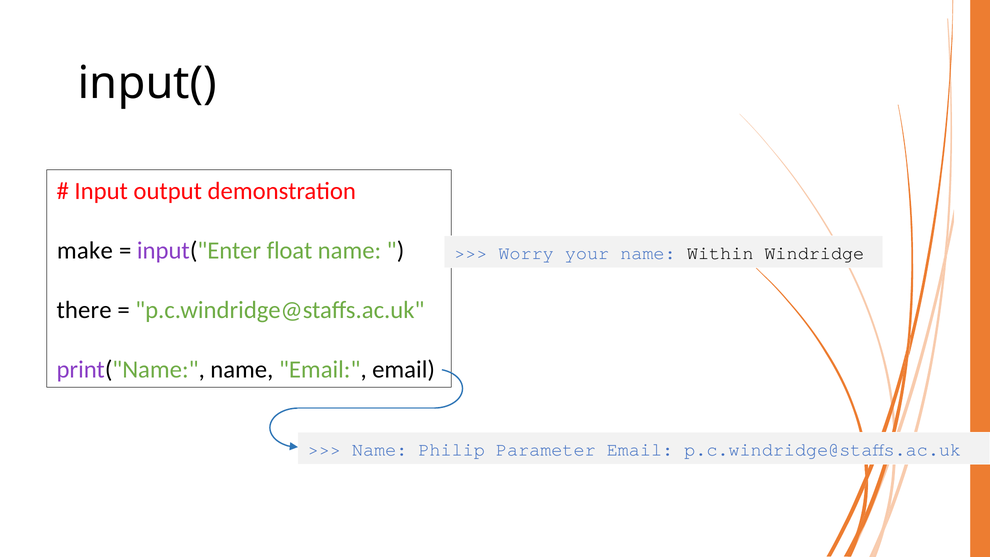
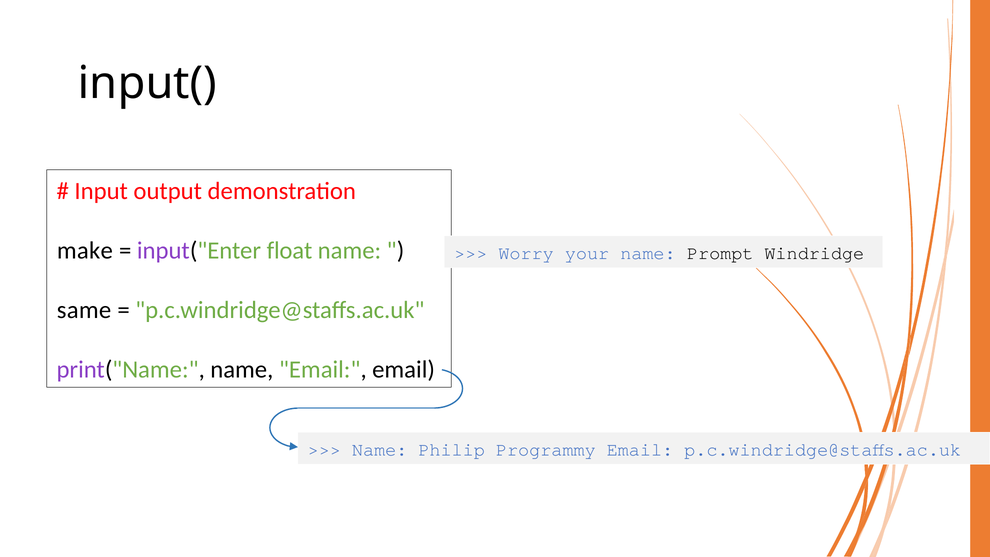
Within: Within -> Prompt (720, 253)
there: there -> same (84, 310)
Parameter: Parameter -> Programmy (546, 449)
